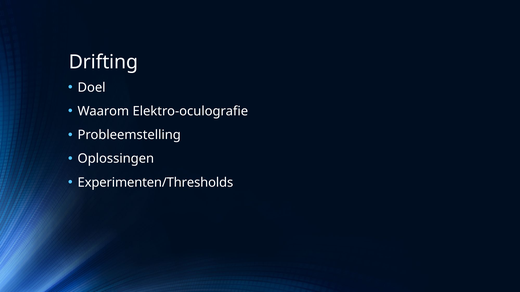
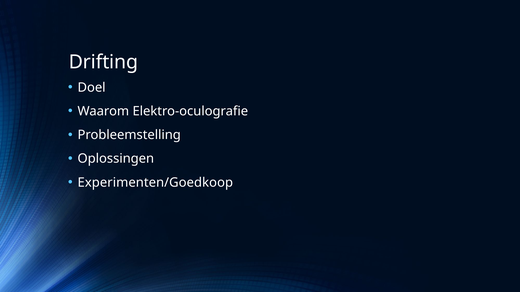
Experimenten/Thresholds: Experimenten/Thresholds -> Experimenten/Goedkoop (155, 183)
